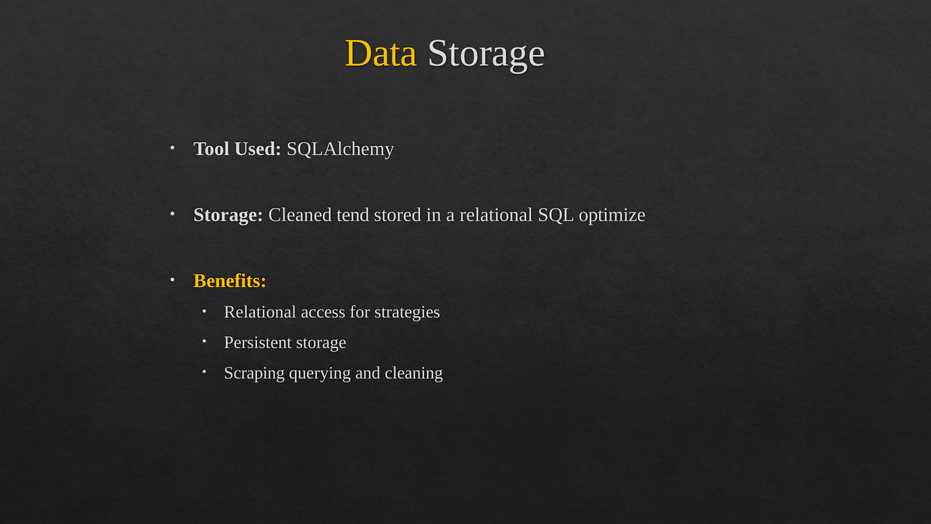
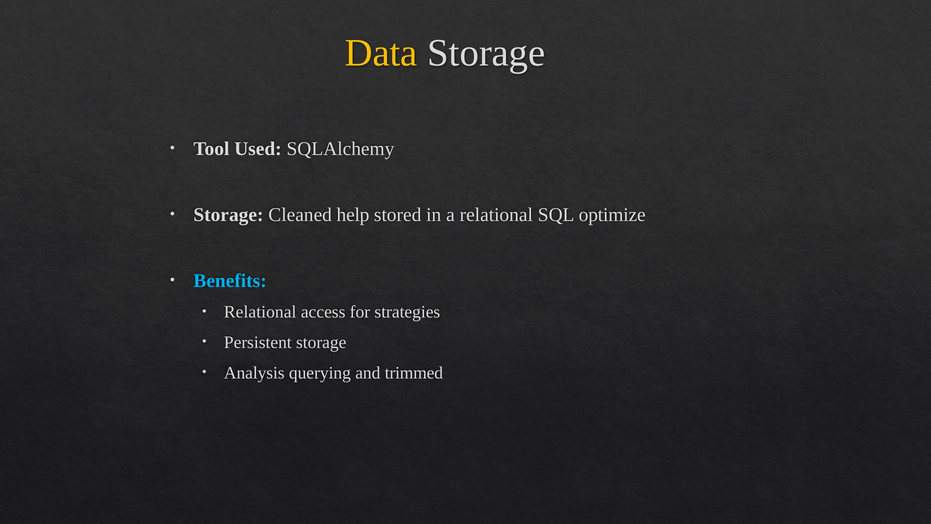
tend: tend -> help (353, 215)
Benefits colour: yellow -> light blue (230, 281)
Scraping: Scraping -> Analysis (254, 373)
cleaning: cleaning -> trimmed (414, 373)
